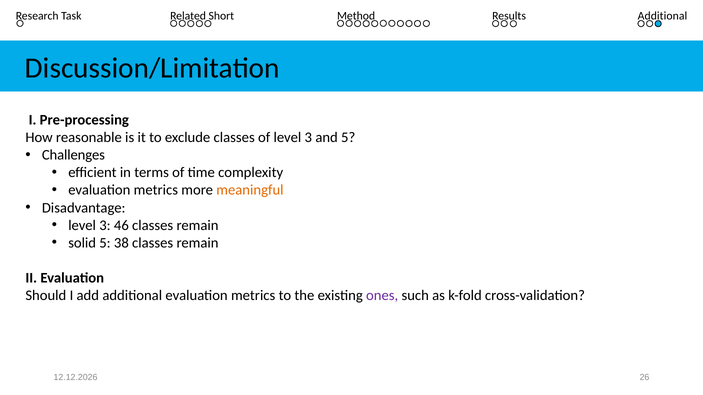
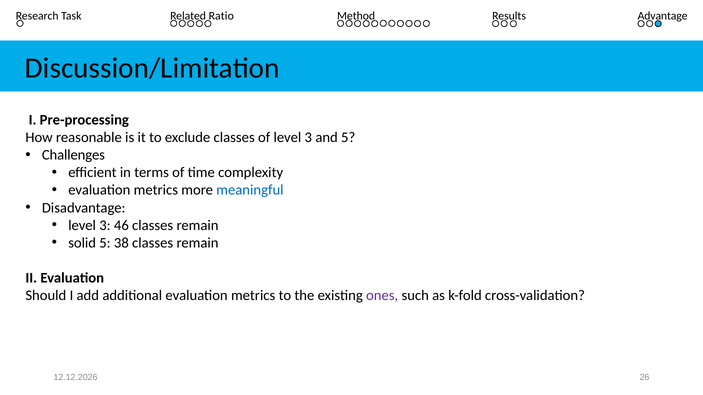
Short: Short -> Ratio (221, 16)
Results Additional: Additional -> Advantage (663, 16)
meaningful colour: orange -> blue (250, 190)
